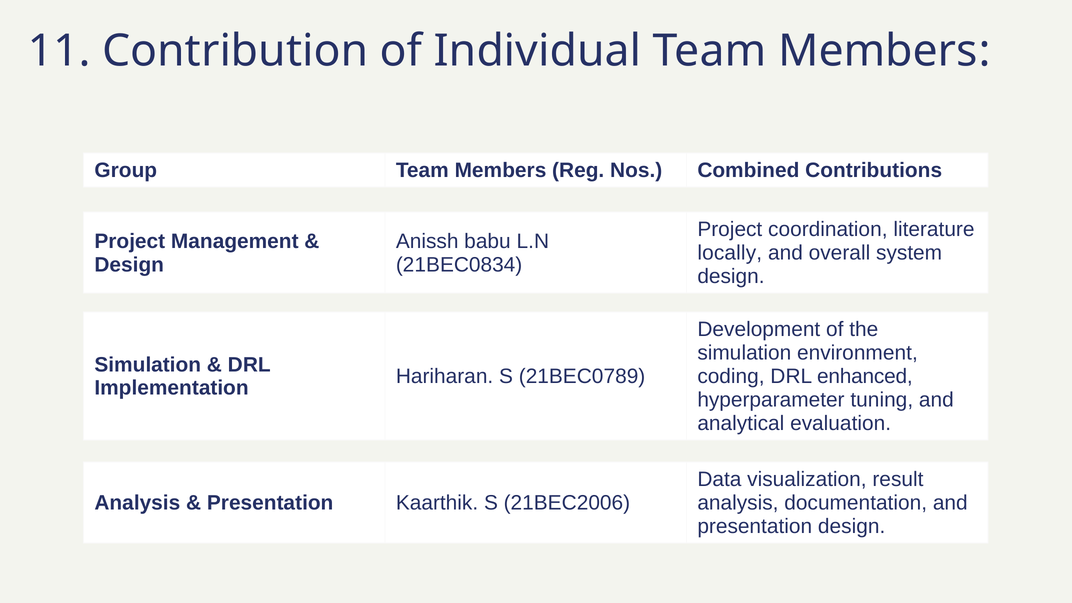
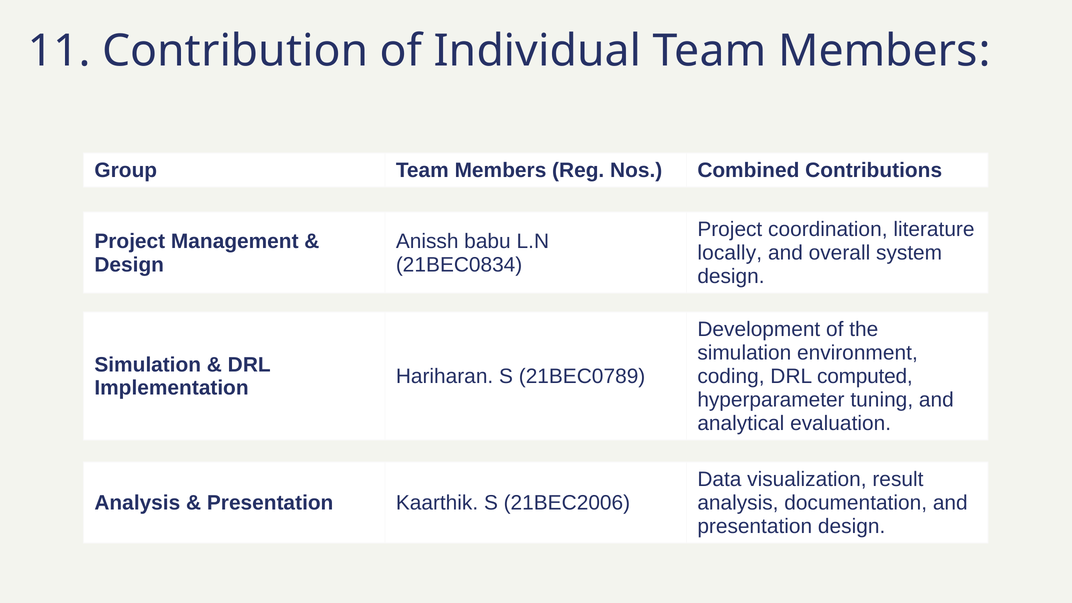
enhanced: enhanced -> computed (865, 376)
